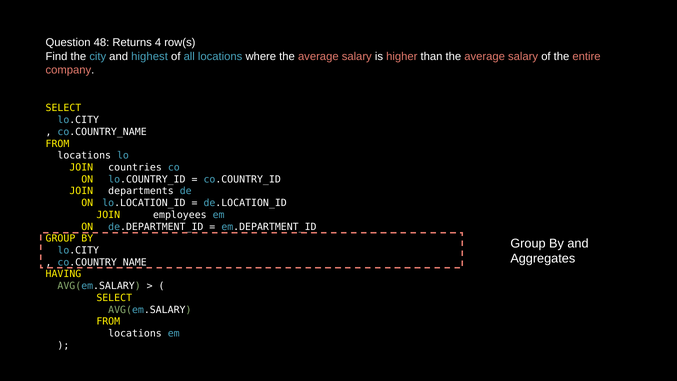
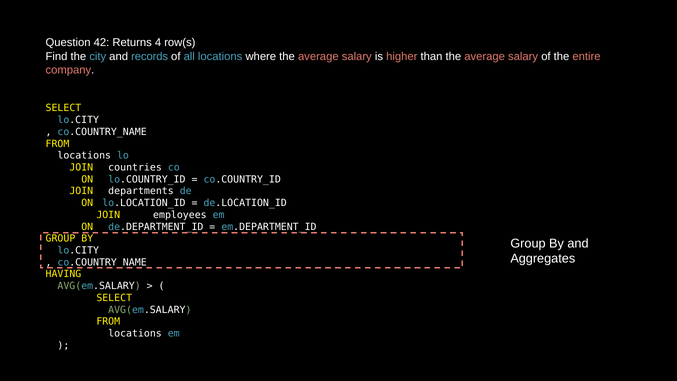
48: 48 -> 42 (102, 43)
highest: highest -> records (150, 56)
